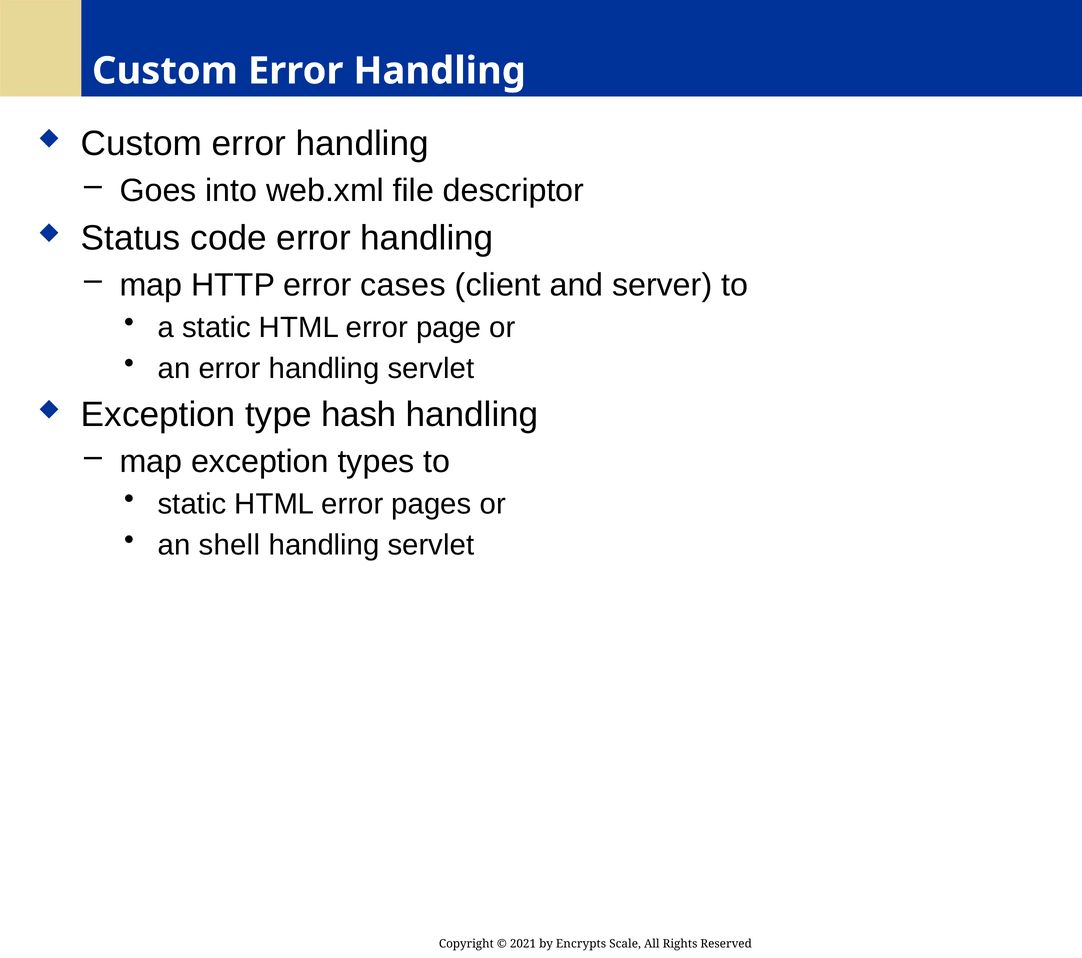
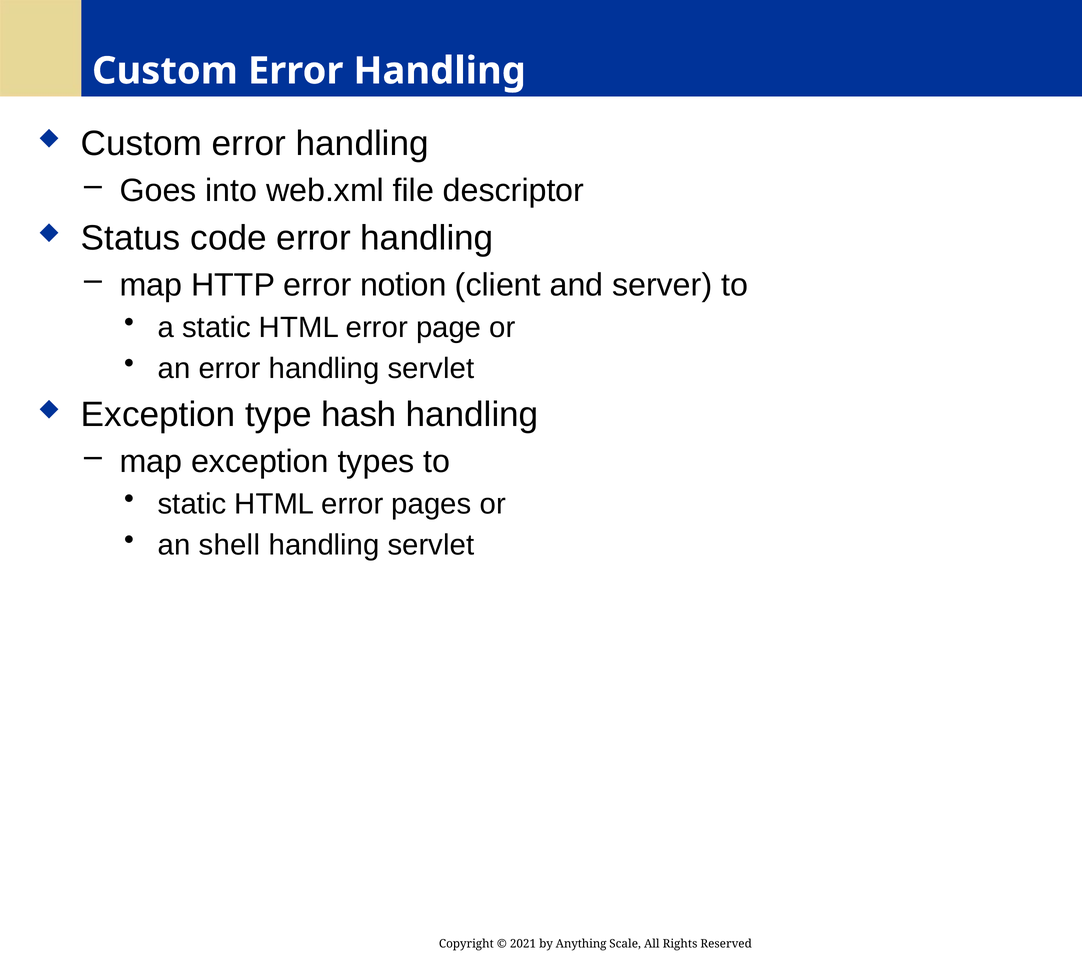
cases: cases -> notion (403, 285)
Encrypts: Encrypts -> Anything (581, 944)
